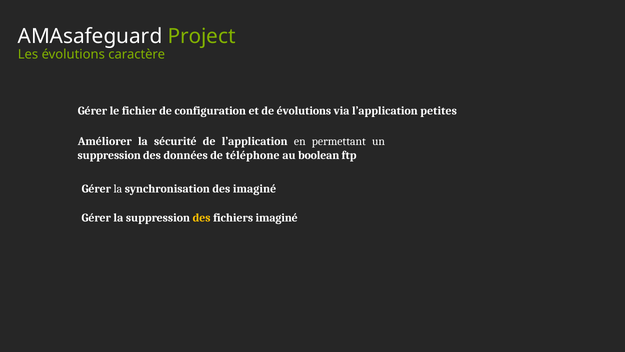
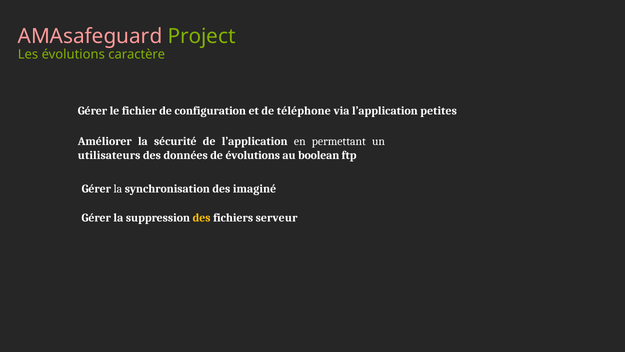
AMAsafeguard colour: white -> pink (90, 36)
de évolutions: évolutions -> téléphone (304, 111)
suppression: suppression -> utilisateurs (109, 155)
de téléphone: téléphone -> évolutions (253, 155)
fichiers imaginé: imaginé -> serveur (277, 218)
